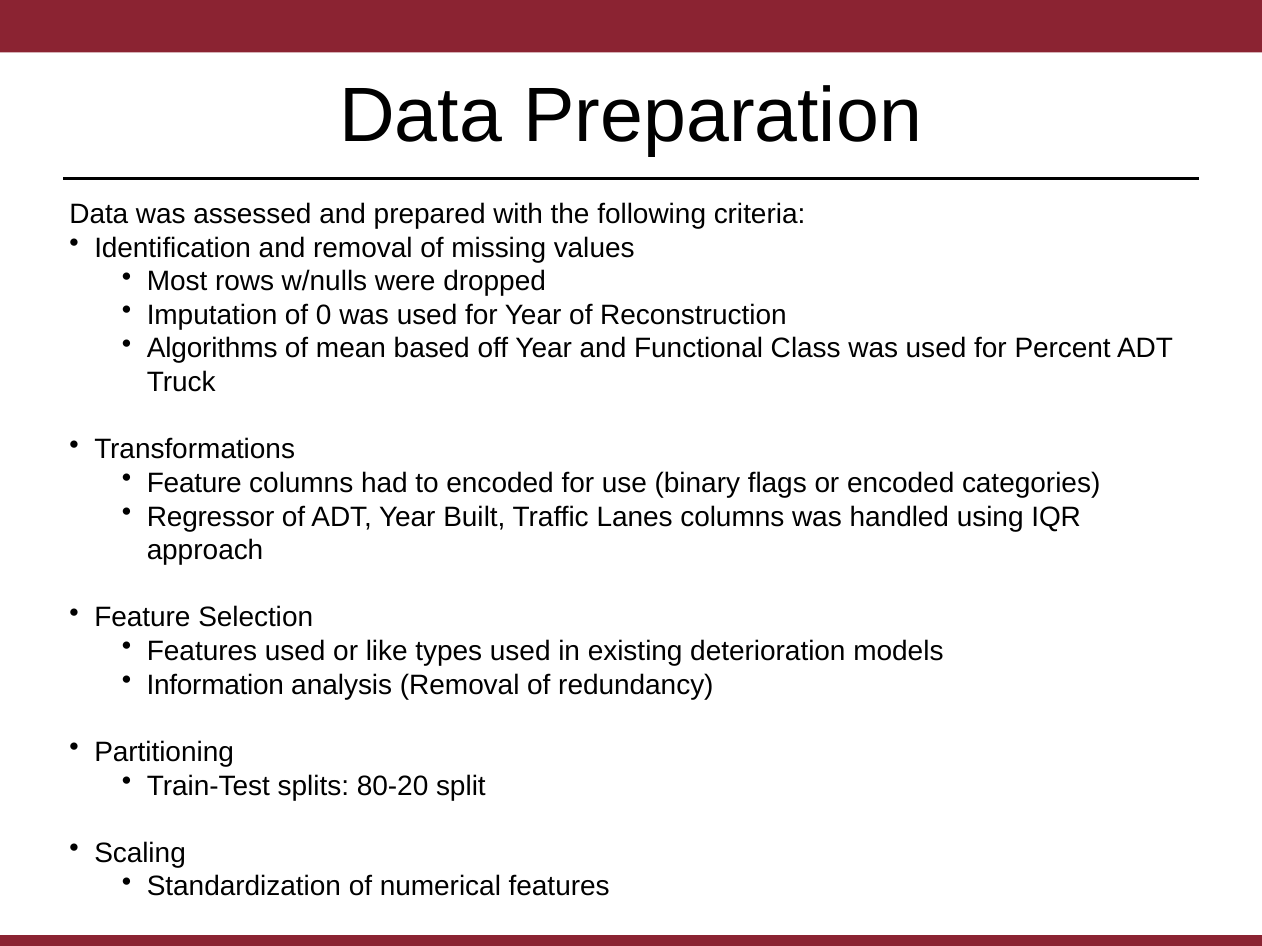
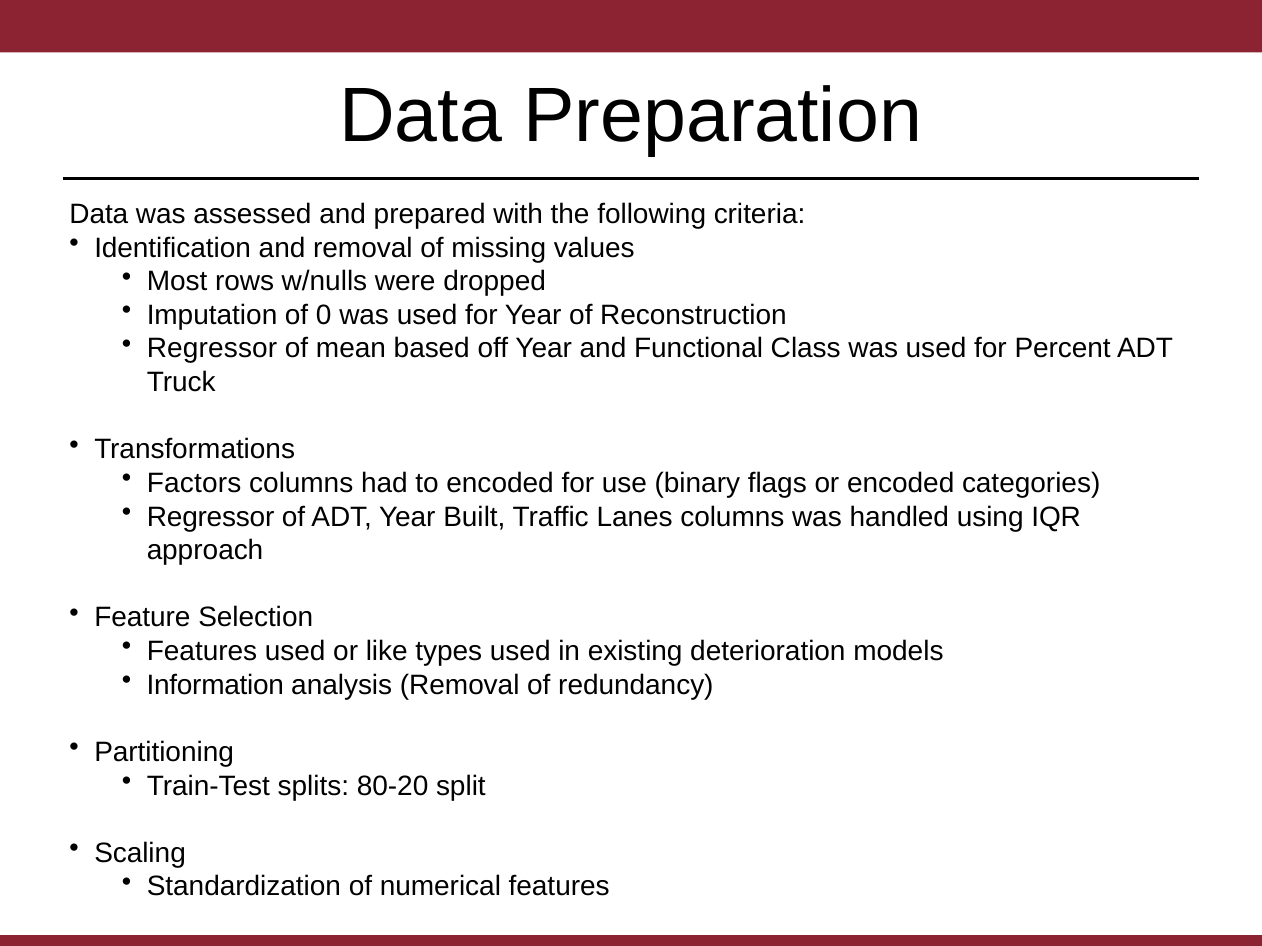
Algorithms: Algorithms -> Regressor (212, 349)
Feature: Feature -> Factors (194, 483)
